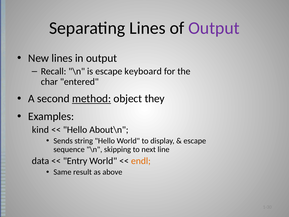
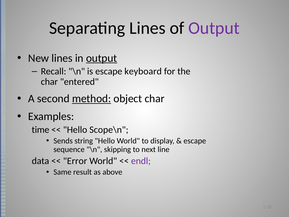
output underline: none -> present (102, 58)
object they: they -> char (155, 99)
kind: kind -> time (40, 129)
About\n: About\n -> Scope\n (109, 129)
Entry: Entry -> Error (75, 161)
endl colour: orange -> purple (141, 161)
